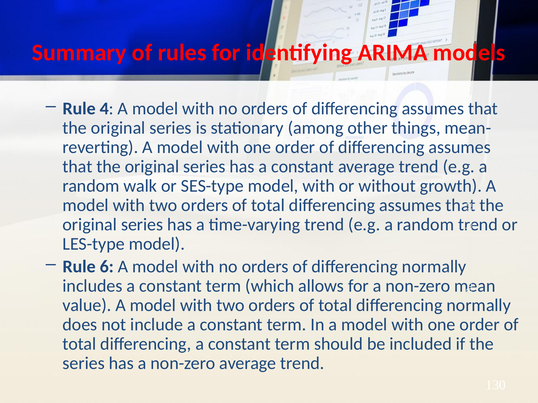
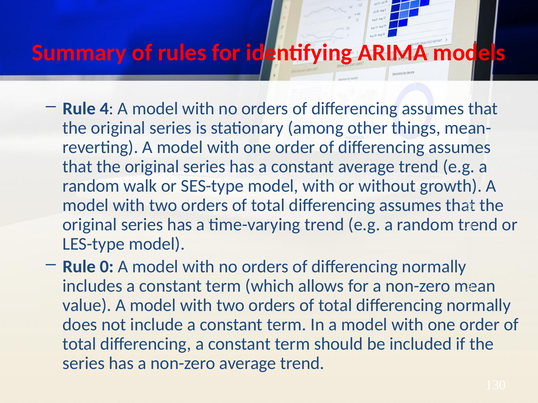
6: 6 -> 0 (107, 267)
